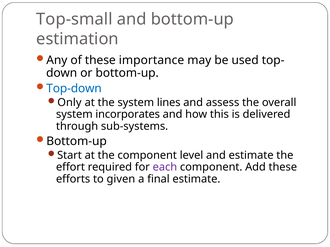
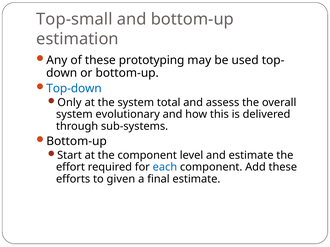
importance: importance -> prototyping (152, 60)
lines: lines -> total (169, 103)
incorporates: incorporates -> evolutionary (128, 115)
each colour: purple -> blue (165, 167)
